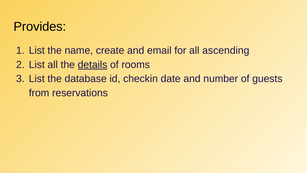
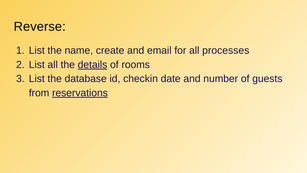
Provides: Provides -> Reverse (40, 27)
ascending: ascending -> processes (226, 50)
reservations underline: none -> present (80, 93)
